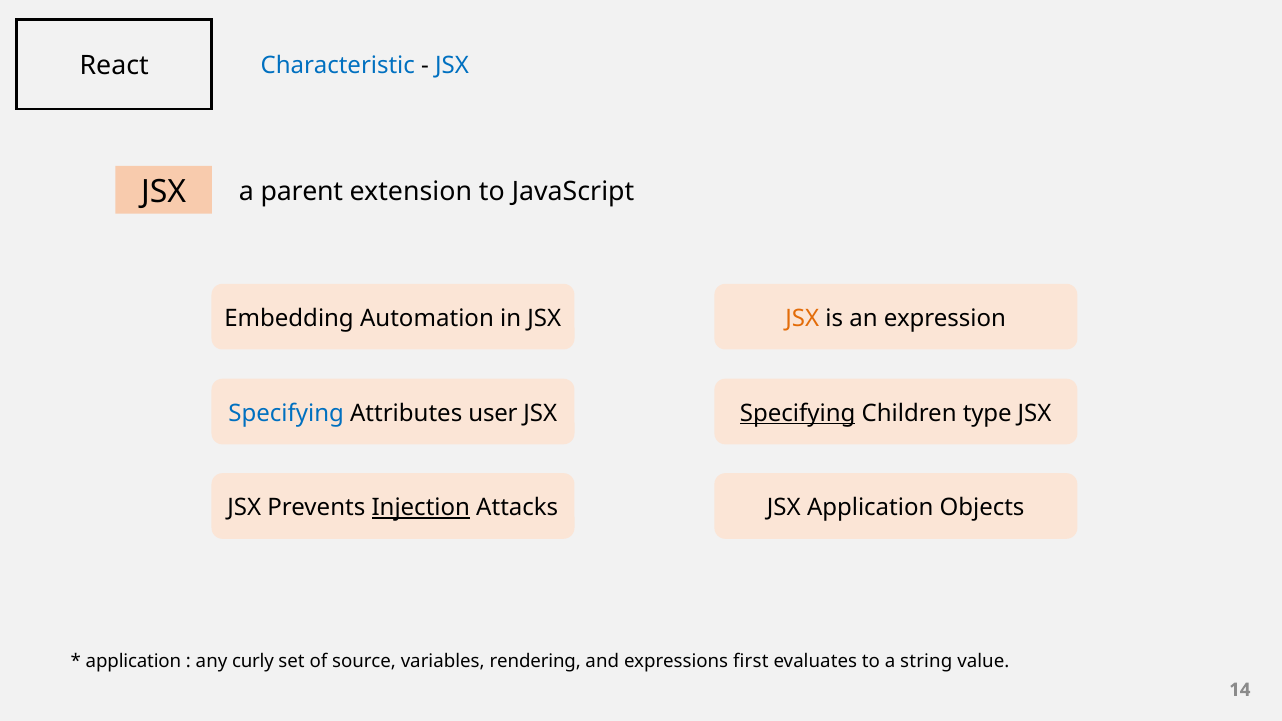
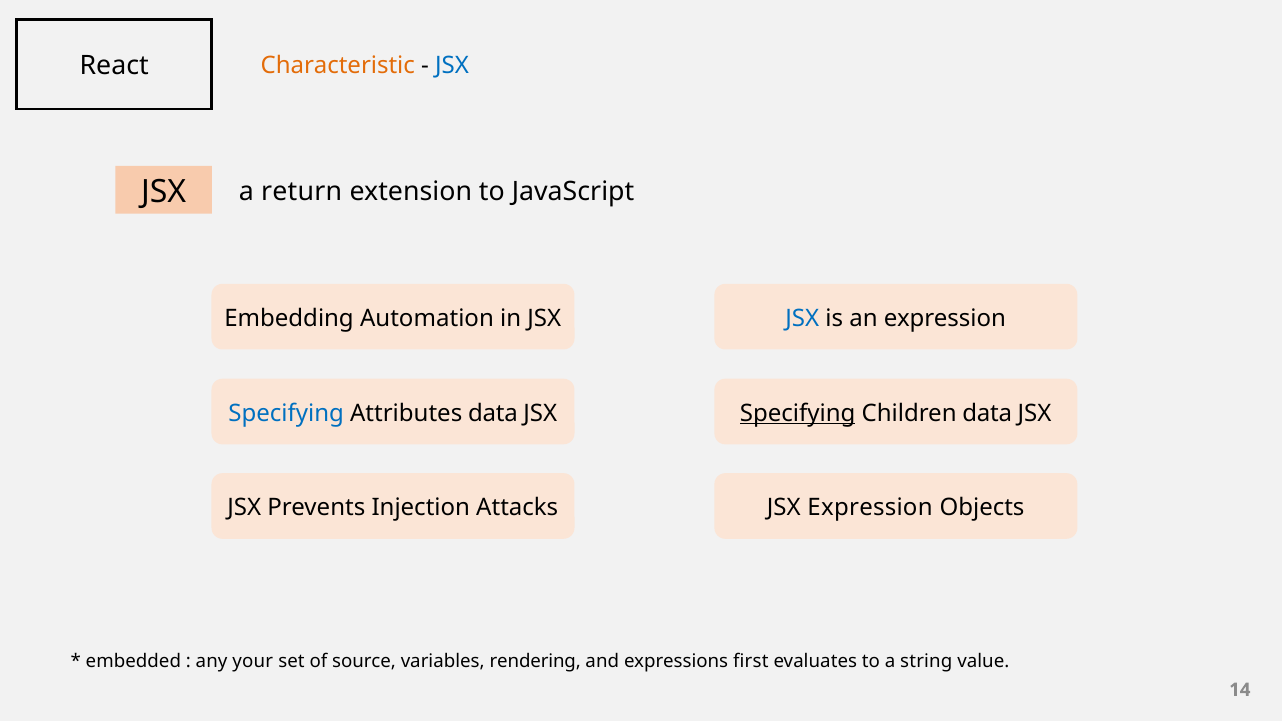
Characteristic colour: blue -> orange (338, 65)
parent: parent -> return (302, 191)
JSX colour: orange -> blue (802, 318)
Attributes user: user -> data (493, 413)
Children type: type -> data (987, 413)
Injection underline: present -> none (421, 508)
JSX Application: Application -> Expression (870, 508)
application: application -> embedded (133, 662)
curly: curly -> your (253, 662)
